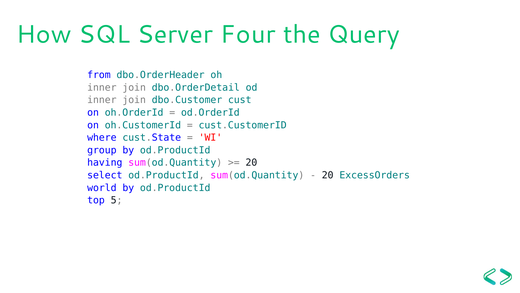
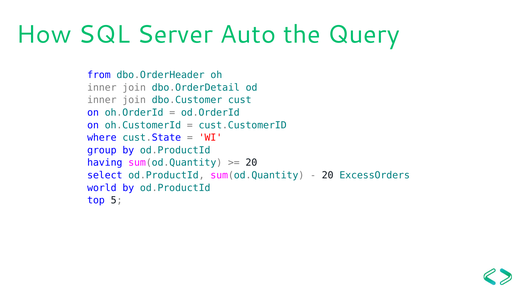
Four: Four -> Auto (248, 34)
